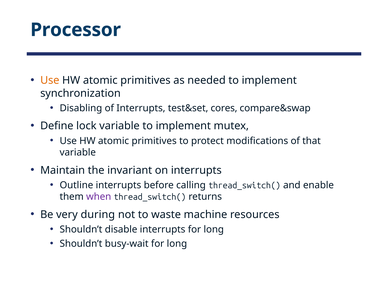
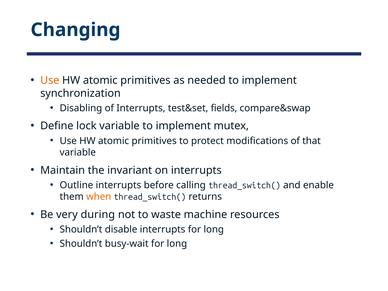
Processor: Processor -> Changing (76, 30)
cores: cores -> fields (224, 108)
when colour: purple -> orange (99, 197)
